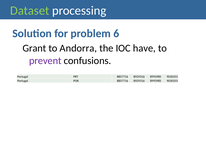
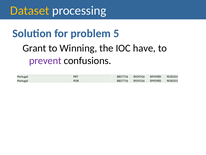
Dataset colour: light green -> yellow (30, 11)
6: 6 -> 5 (116, 33)
Andorra: Andorra -> Winning (78, 48)
